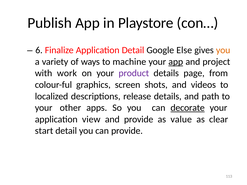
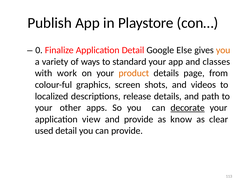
6: 6 -> 0 (39, 50)
machine: machine -> standard (129, 62)
app underline: present -> none (176, 62)
project: project -> classes (216, 62)
product colour: purple -> orange (134, 73)
value: value -> know (181, 119)
start: start -> used (44, 131)
